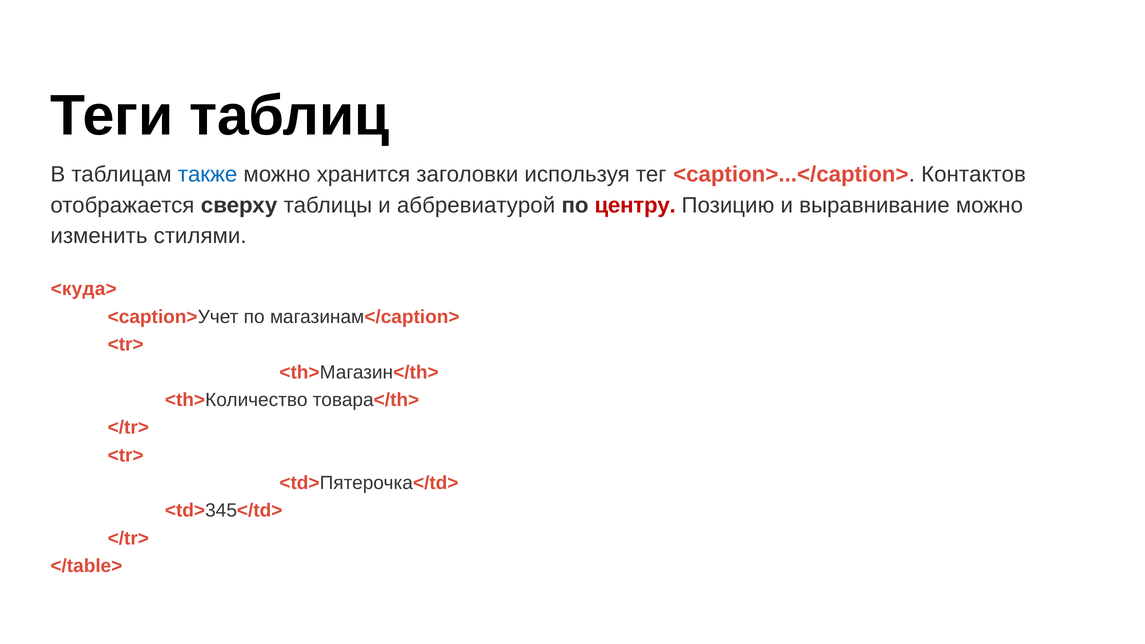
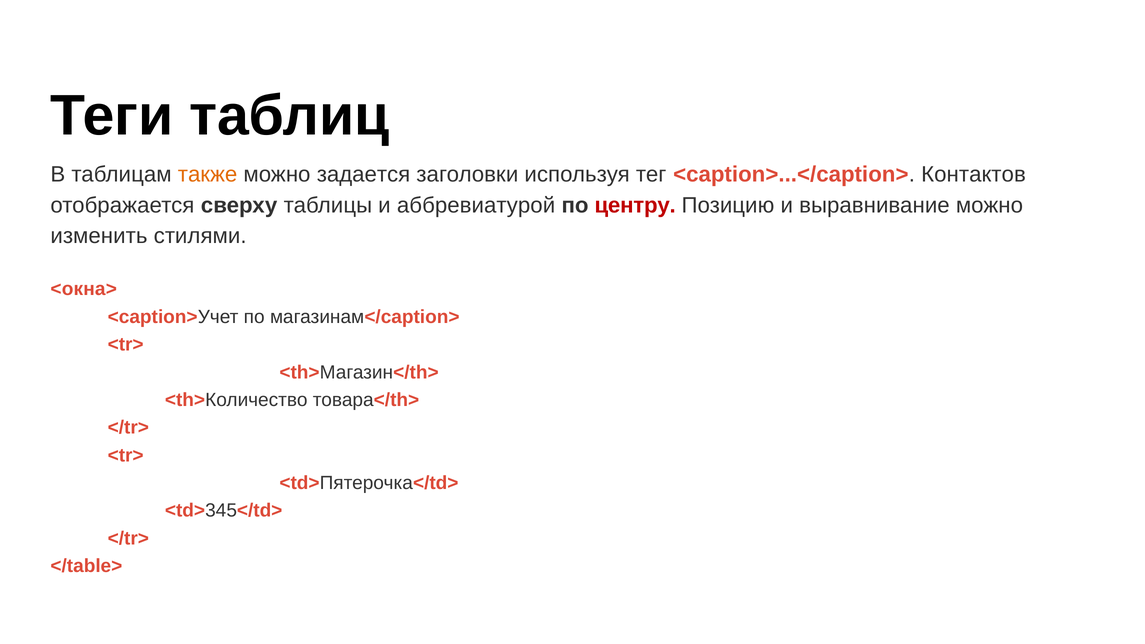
также colour: blue -> orange (208, 175)
хранится: хранится -> задается (363, 175)
<куда>: <куда> -> <окна> (84, 289)
